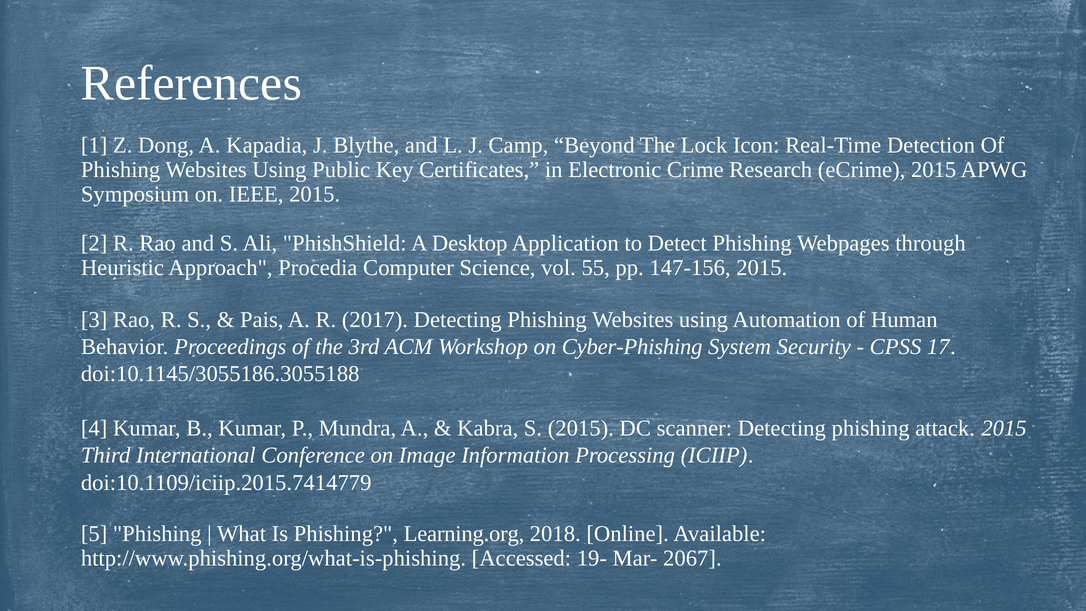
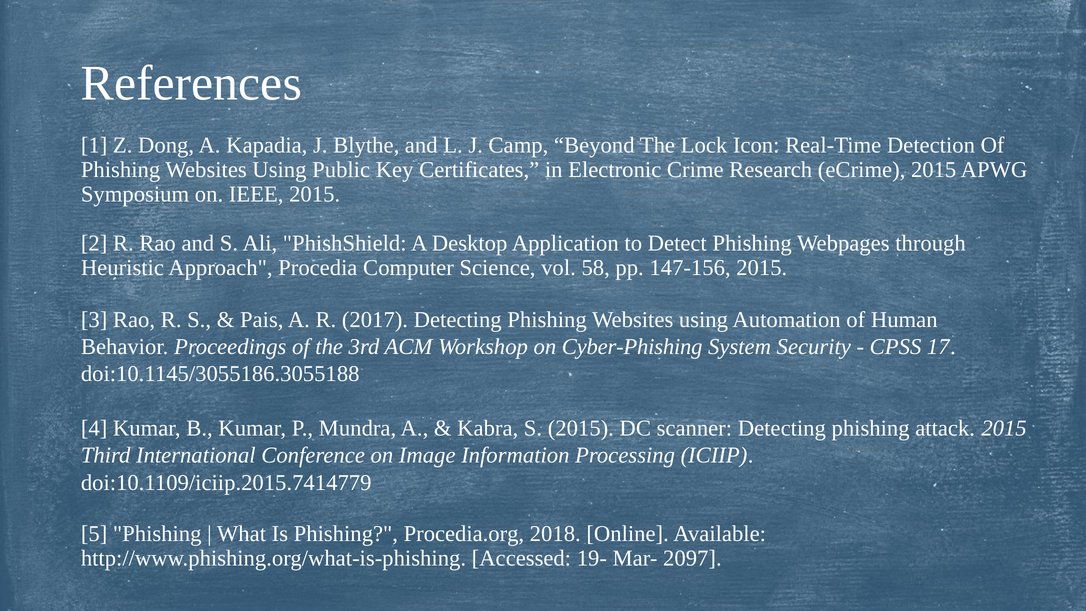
55: 55 -> 58 (596, 268)
Learning.org: Learning.org -> Procedia.org (464, 534)
2067: 2067 -> 2097 (692, 558)
